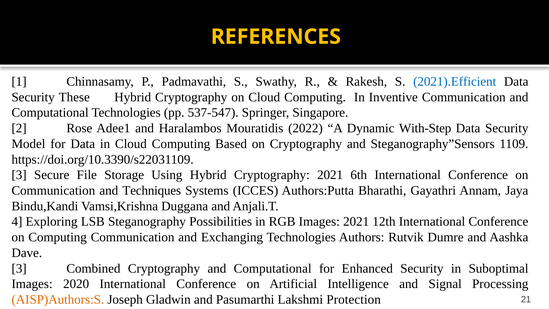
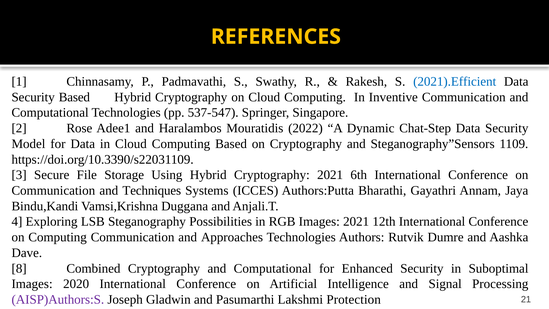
Security These: These -> Based (74, 97)
With-Step: With-Step -> Chat-Step (425, 128)
Exchanging: Exchanging -> Approaches (232, 237)
3: 3 -> 8 (19, 268)
AISP)Authors:S colour: orange -> purple (58, 299)
